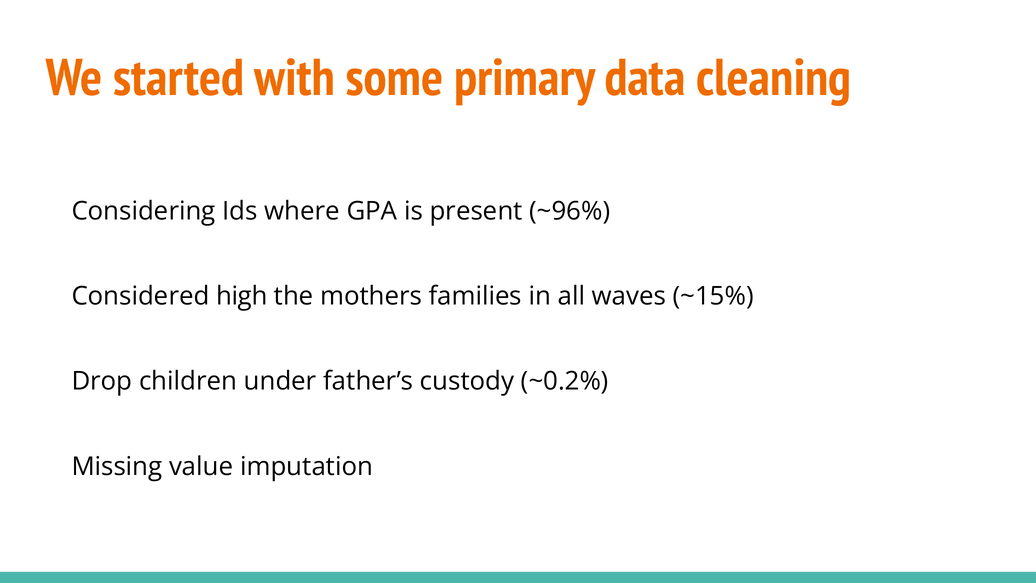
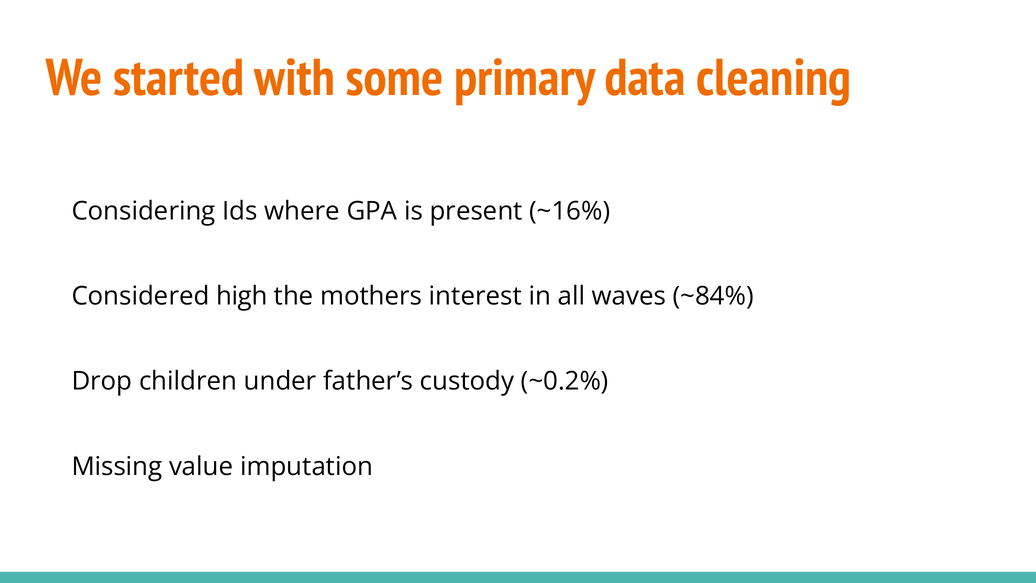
~96%: ~96% -> ~16% (570, 211)
families: families -> interest (475, 296)
~15%: ~15% -> ~84% (713, 296)
